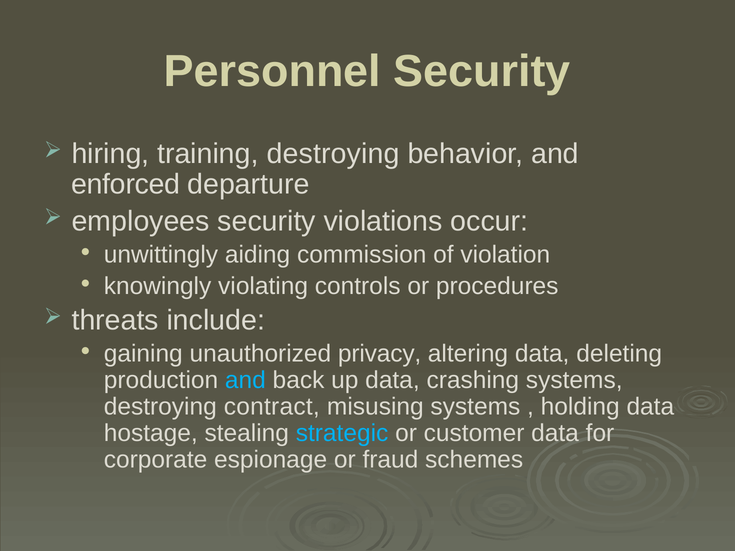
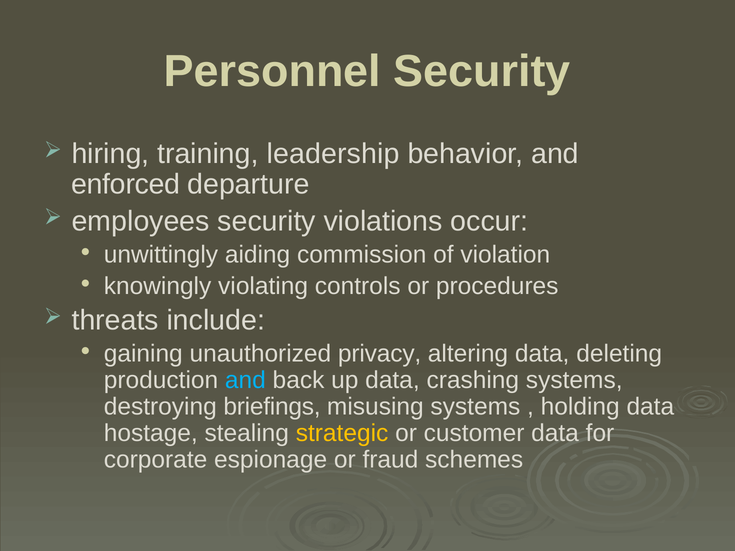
training destroying: destroying -> leadership (333, 154)
contract: contract -> briefings (272, 407)
strategic colour: light blue -> yellow (342, 433)
